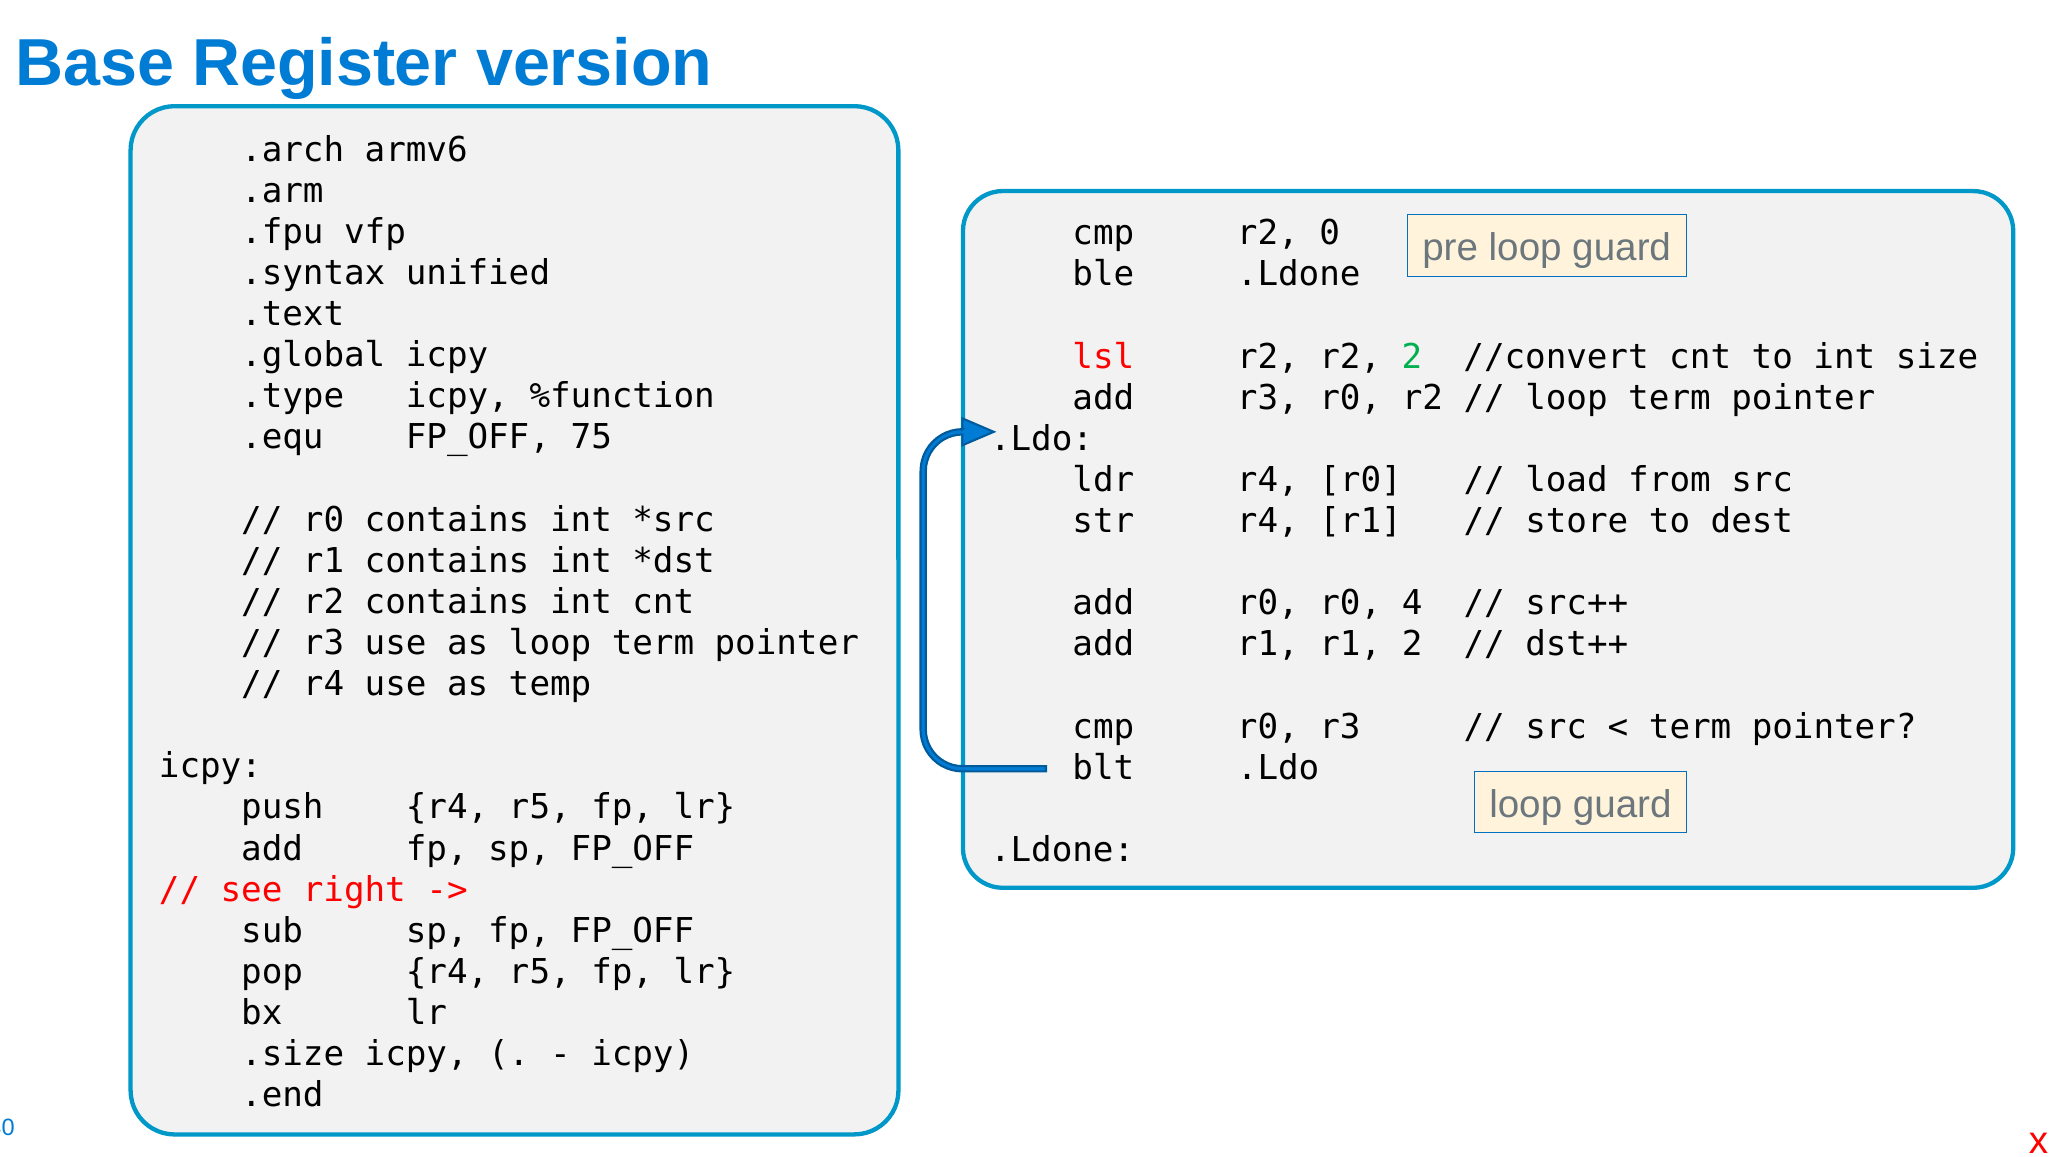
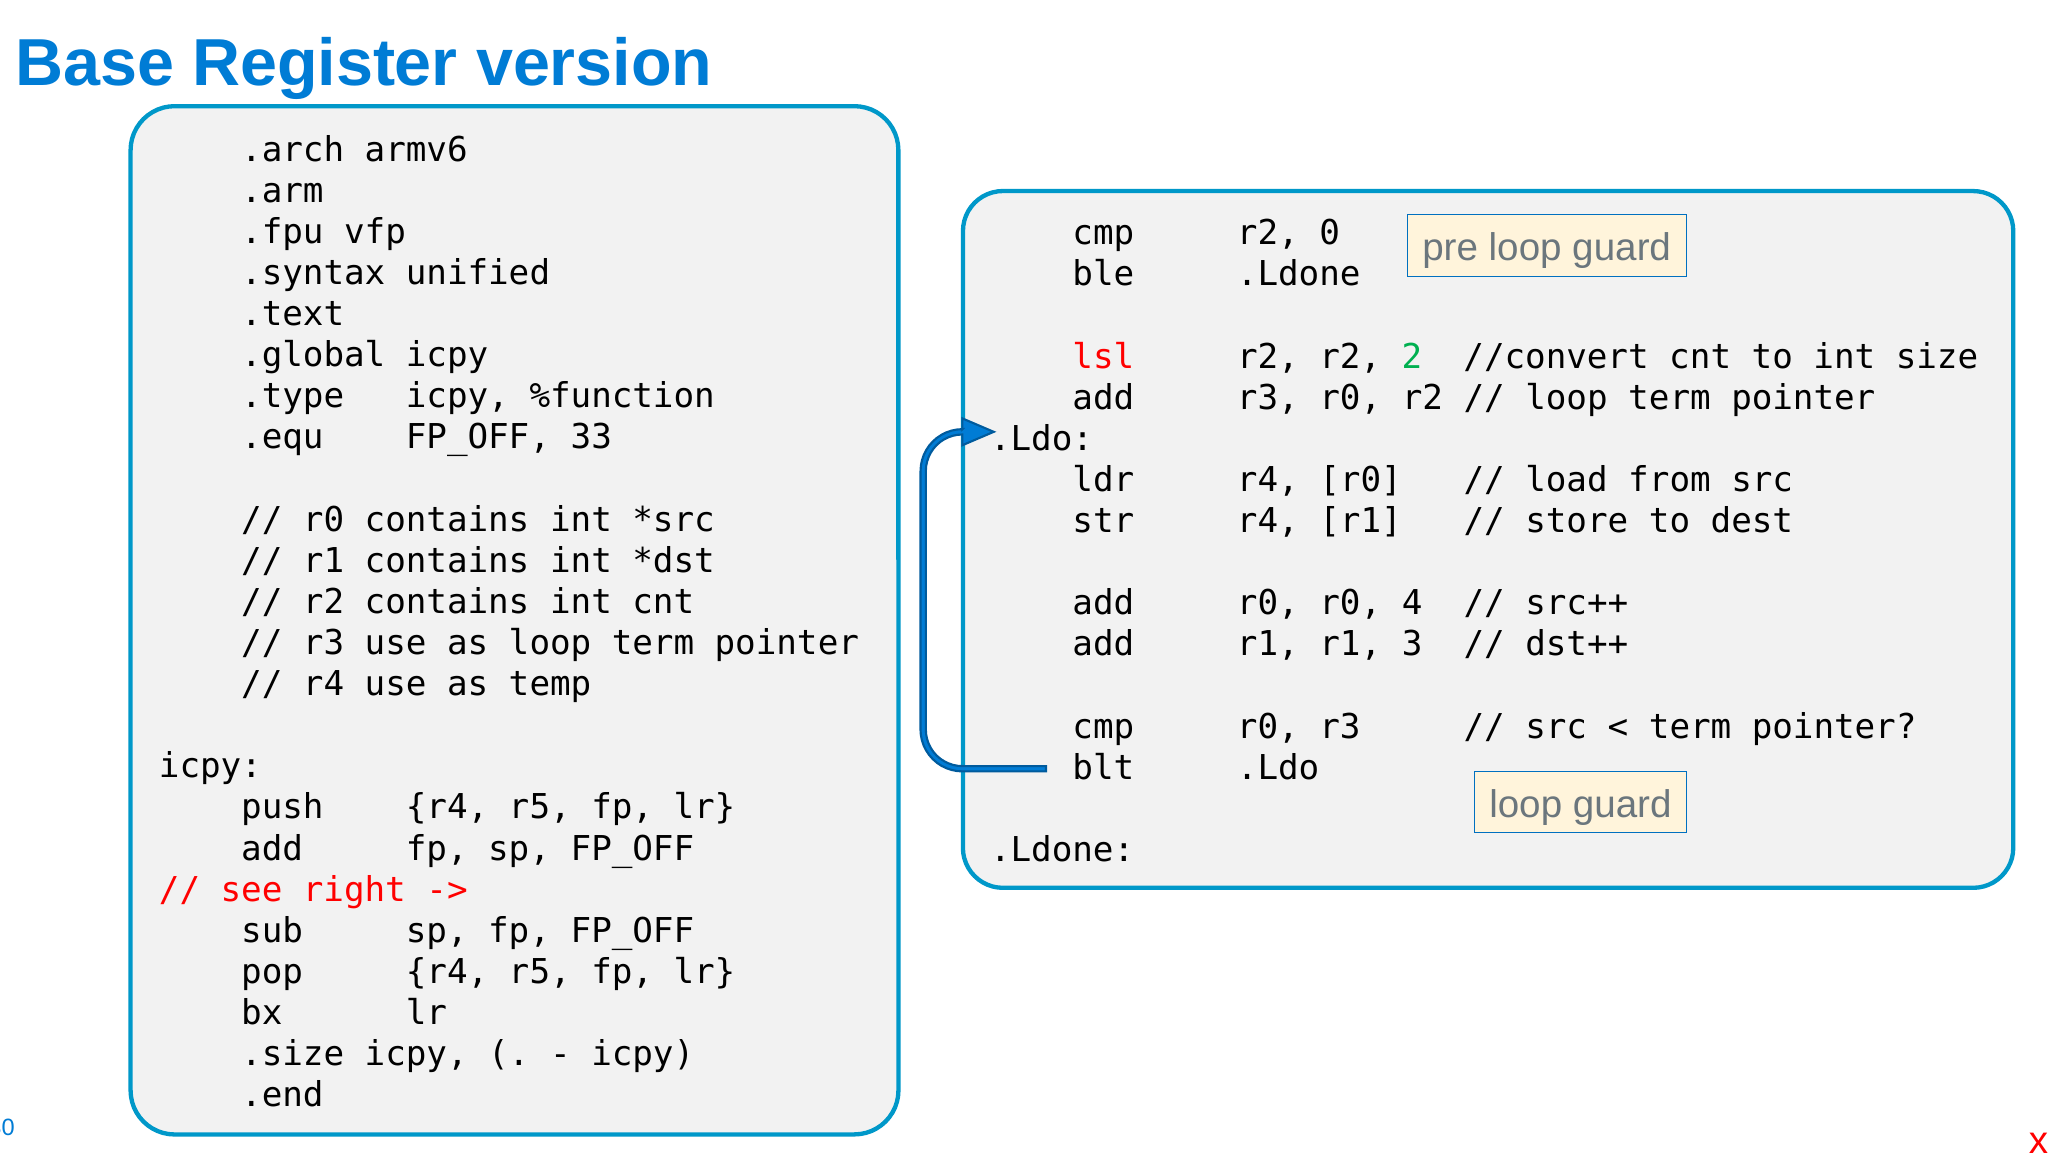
75: 75 -> 33 (591, 438)
r1 2: 2 -> 3 (1412, 645)
